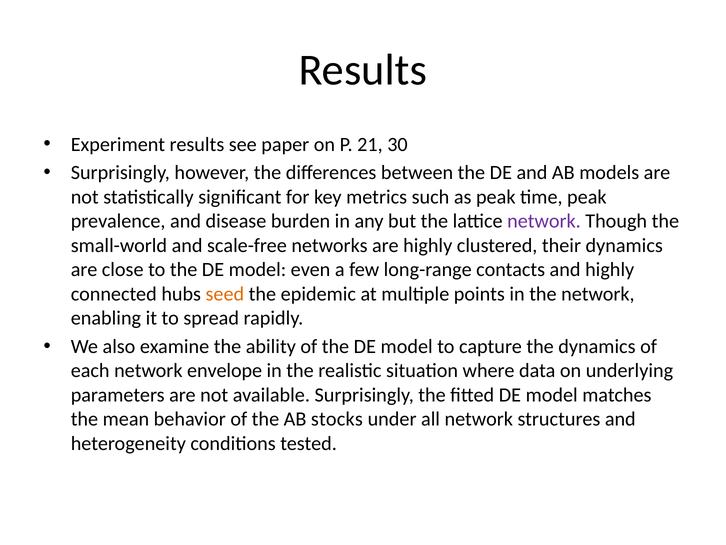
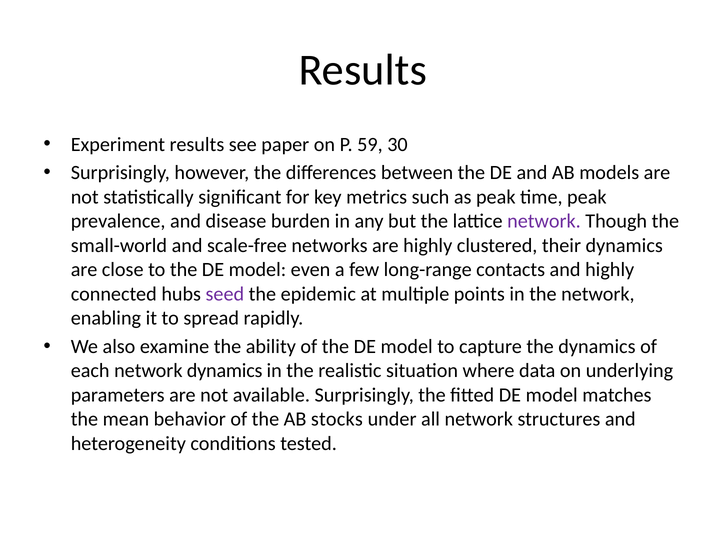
21: 21 -> 59 (370, 144)
seed colour: orange -> purple (225, 294)
network envelope: envelope -> dynamics (225, 370)
